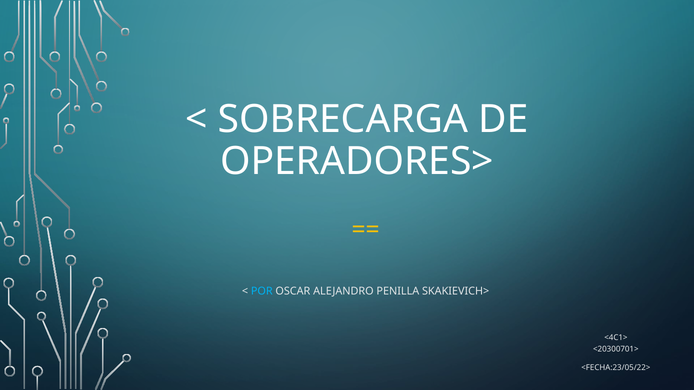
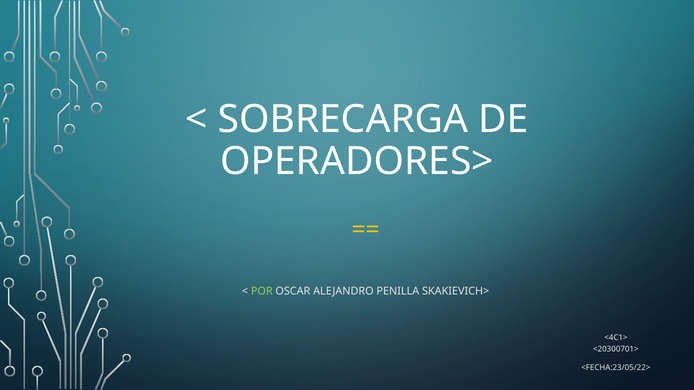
POR colour: light blue -> light green (262, 291)
